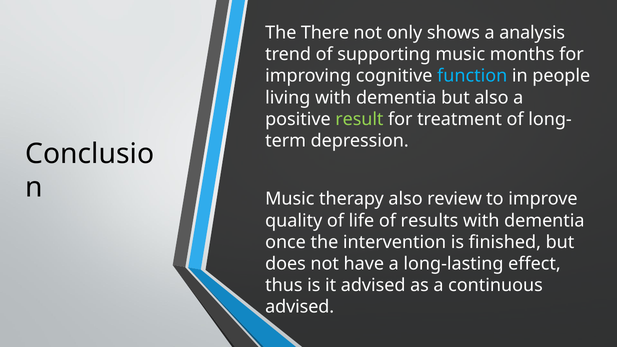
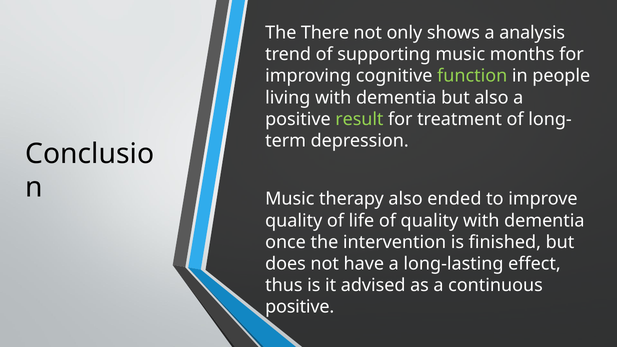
function colour: light blue -> light green (472, 76)
review: review -> ended (454, 199)
of results: results -> quality (429, 221)
advised: advised -> positive (300, 307)
